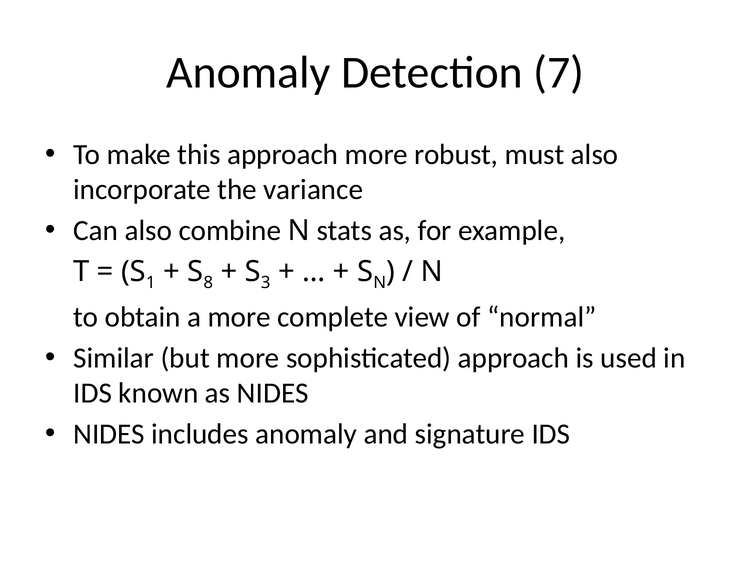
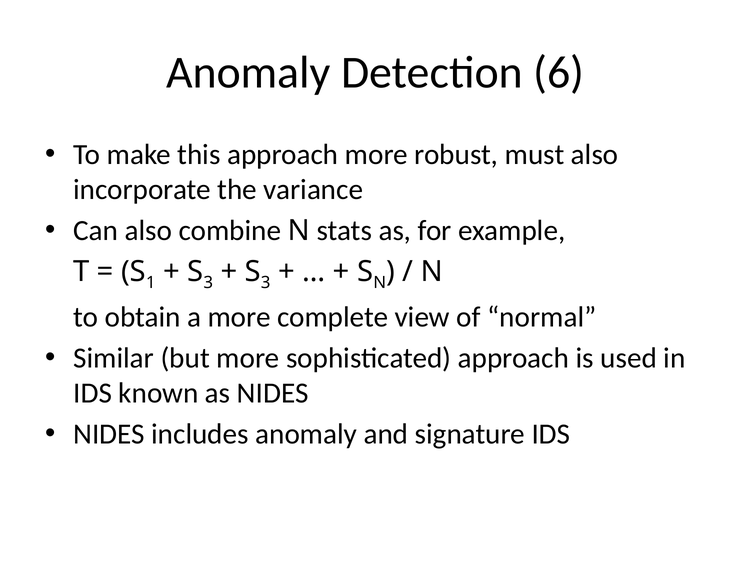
7: 7 -> 6 (559, 73)
8: 8 -> 3 (208, 283)
